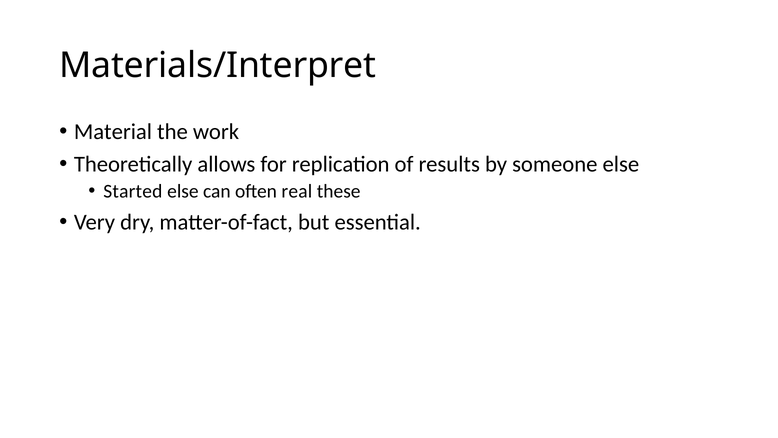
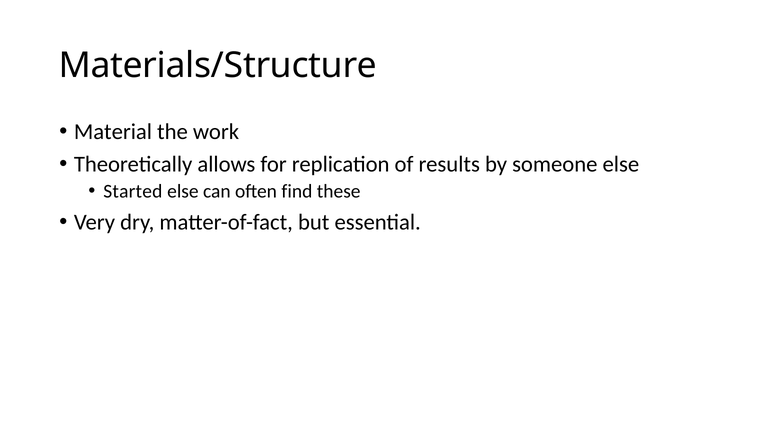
Materials/Interpret: Materials/Interpret -> Materials/Structure (218, 65)
real: real -> find (297, 191)
